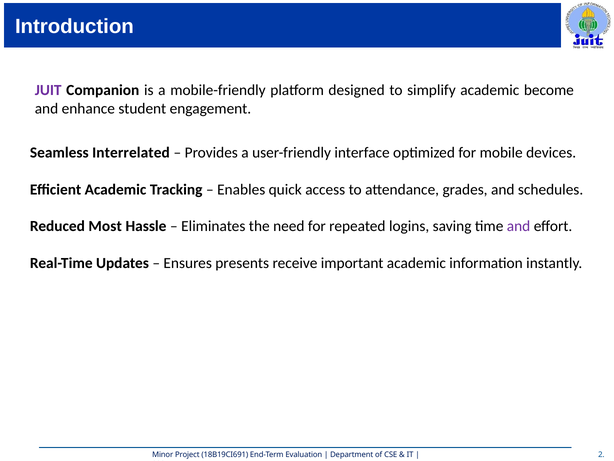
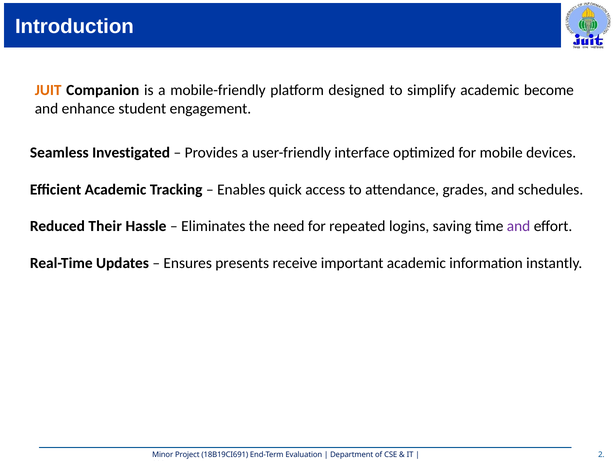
JUIT colour: purple -> orange (48, 90)
Interrelated: Interrelated -> Investigated (131, 152)
Most: Most -> Their (105, 226)
